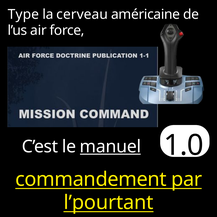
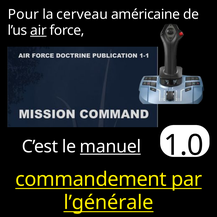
Type: Type -> Pour (23, 14)
air underline: none -> present (38, 30)
l’pourtant: l’pourtant -> l’générale (109, 203)
